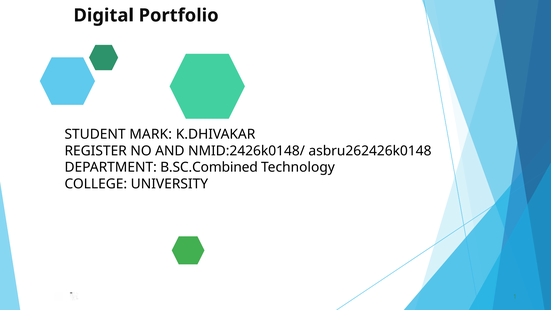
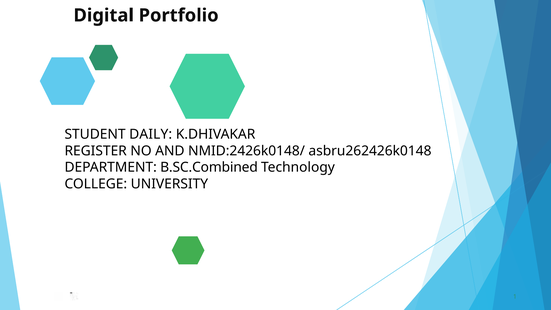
MARK: MARK -> DAILY (151, 134)
